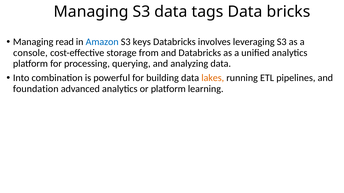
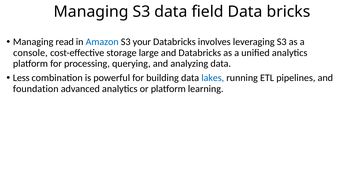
tags: tags -> field (208, 12)
keys: keys -> your (142, 42)
from: from -> large (149, 53)
Into: Into -> Less (21, 78)
lakes colour: orange -> blue (213, 78)
